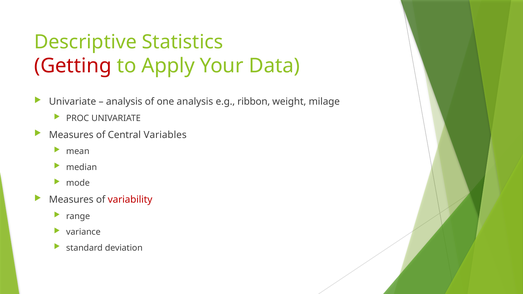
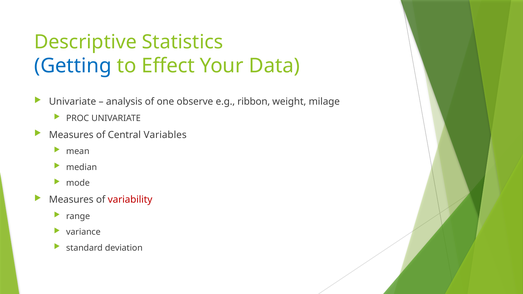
Getting colour: red -> blue (73, 66)
Apply: Apply -> Effect (168, 66)
one analysis: analysis -> observe (195, 102)
